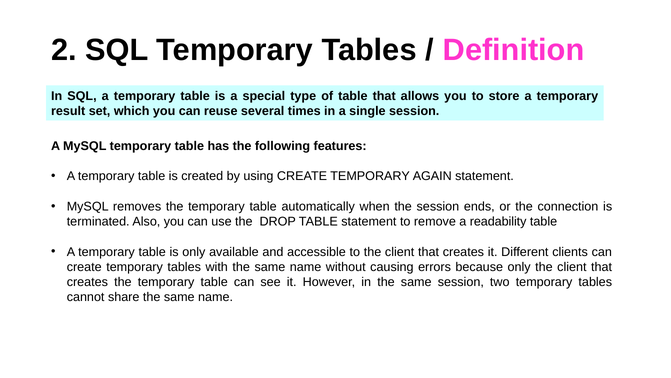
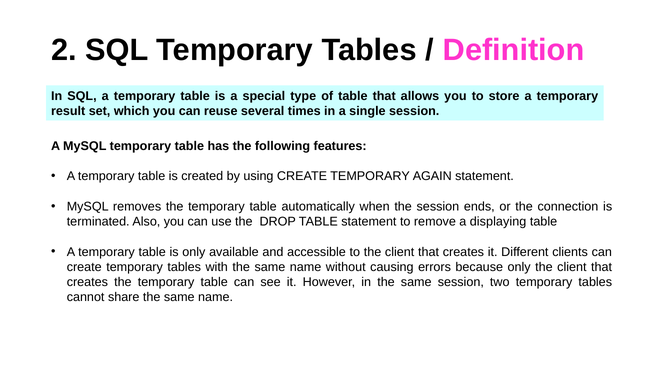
readability: readability -> displaying (498, 221)
